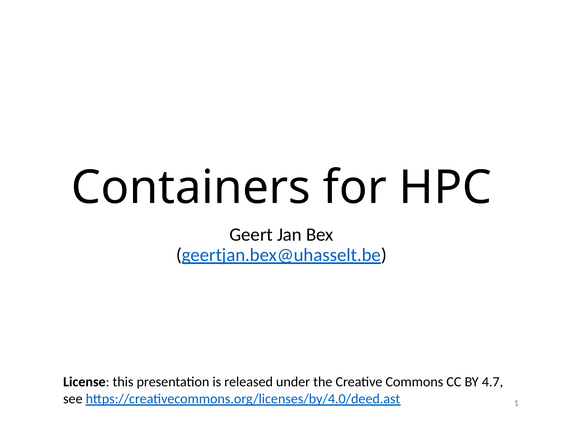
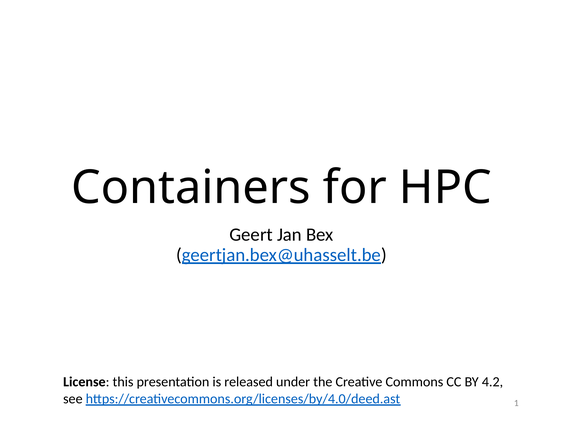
4.7: 4.7 -> 4.2 (492, 382)
